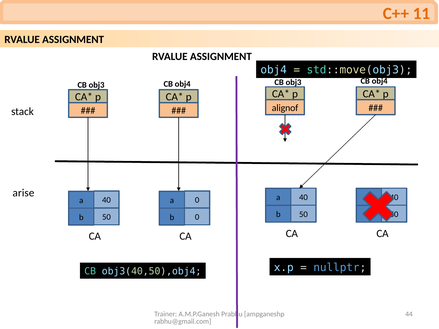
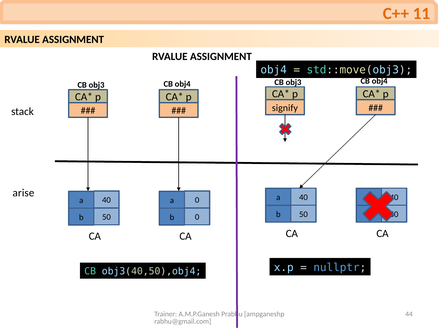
alignof: alignof -> signify (285, 108)
